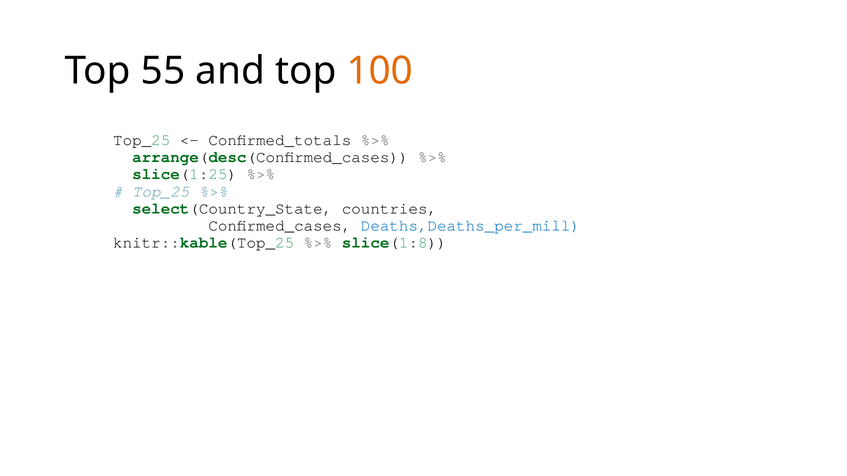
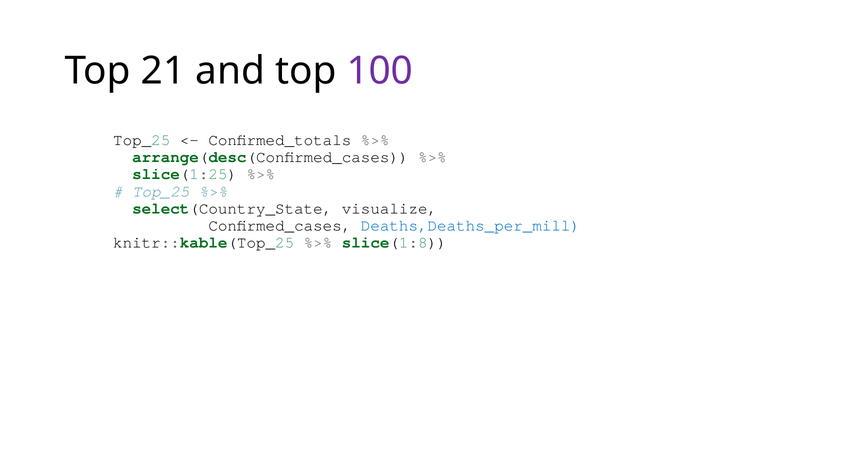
55: 55 -> 21 (163, 71)
100 colour: orange -> purple (380, 71)
countries: countries -> visualize (389, 209)
